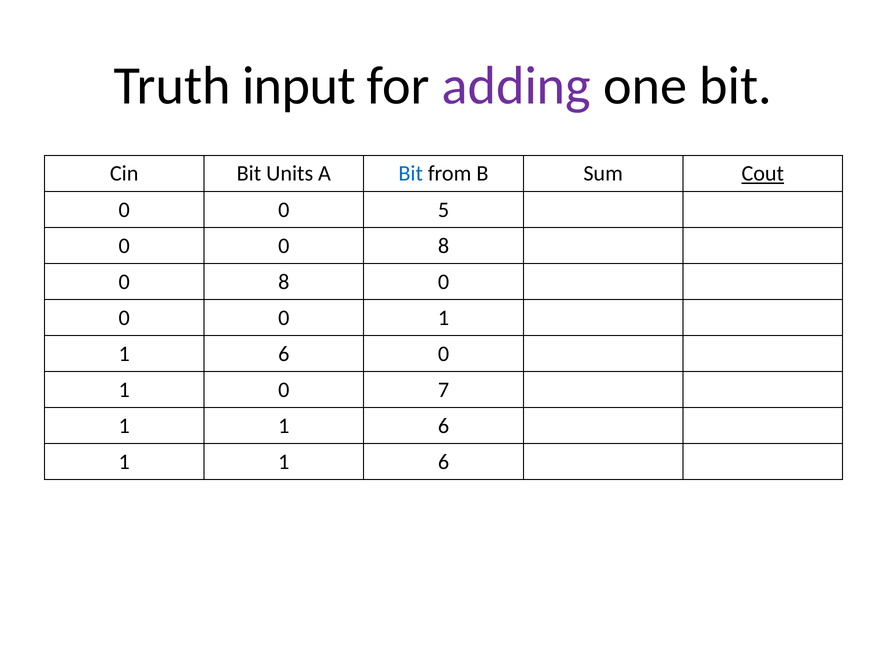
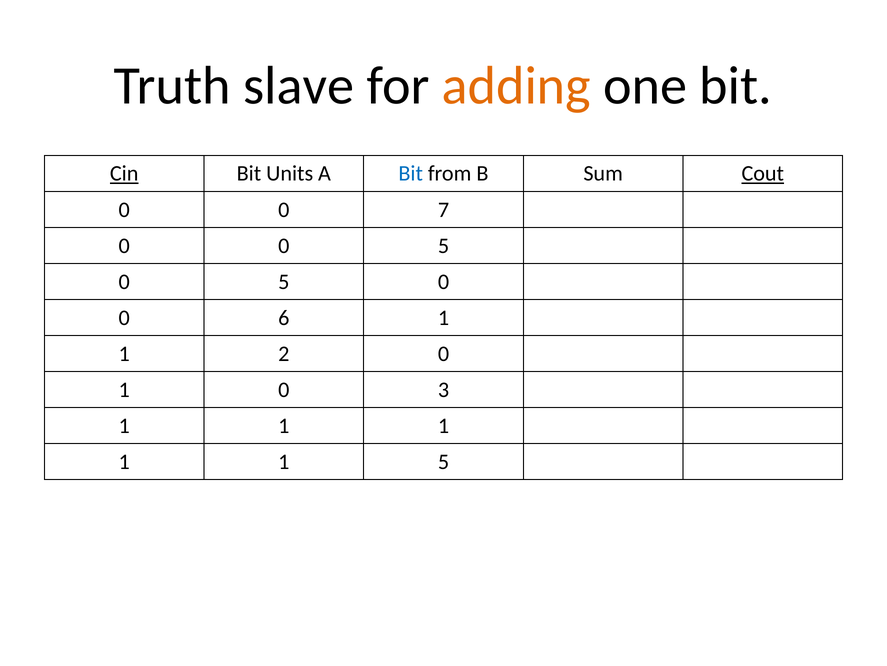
input: input -> slave (299, 86)
adding colour: purple -> orange (516, 86)
Cin underline: none -> present (124, 173)
5: 5 -> 7 (443, 209)
0 0 8: 8 -> 5 (443, 245)
8: 8 -> 5 (284, 281)
0: 0 -> 6 (284, 317)
6: 6 -> 2 (284, 353)
7: 7 -> 3 (443, 389)
6: 6 -> 1 (443, 425)
6: 6 -> 5 (443, 461)
